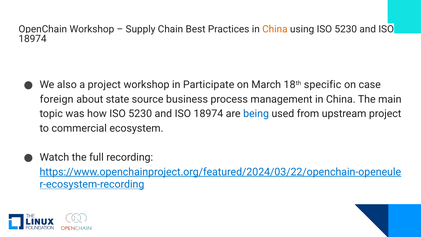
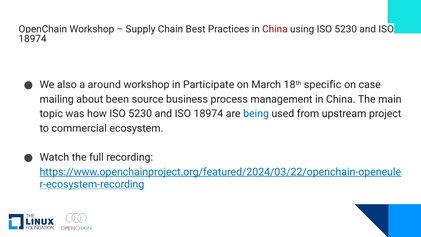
China colour: orange -> red (275, 29)
a project: project -> around (104, 85)
foreign: foreign -> mailing (57, 99)
state: state -> been (117, 99)
